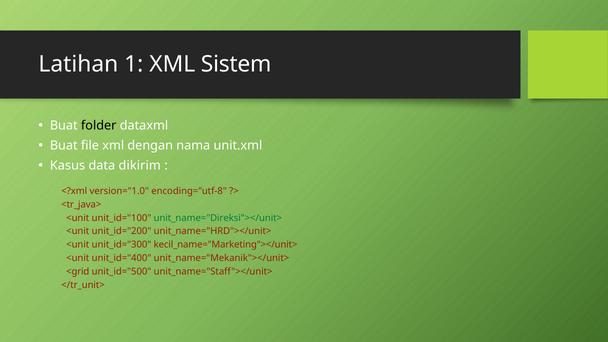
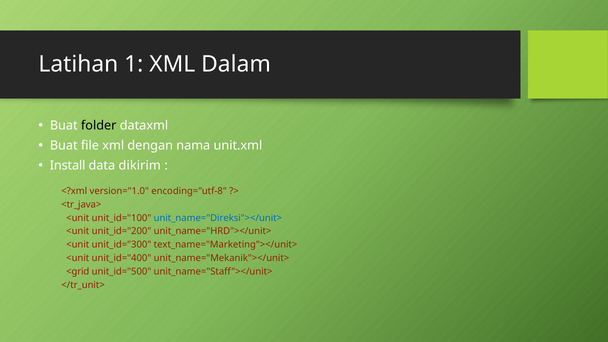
Sistem: Sistem -> Dalam (236, 64)
Kasus: Kasus -> Install (68, 166)
unit_name="Direksi"></unit> colour: green -> blue (218, 218)
kecil_name="Marketing"></unit>: kecil_name="Marketing"></unit> -> text_name="Marketing"></unit> (226, 245)
